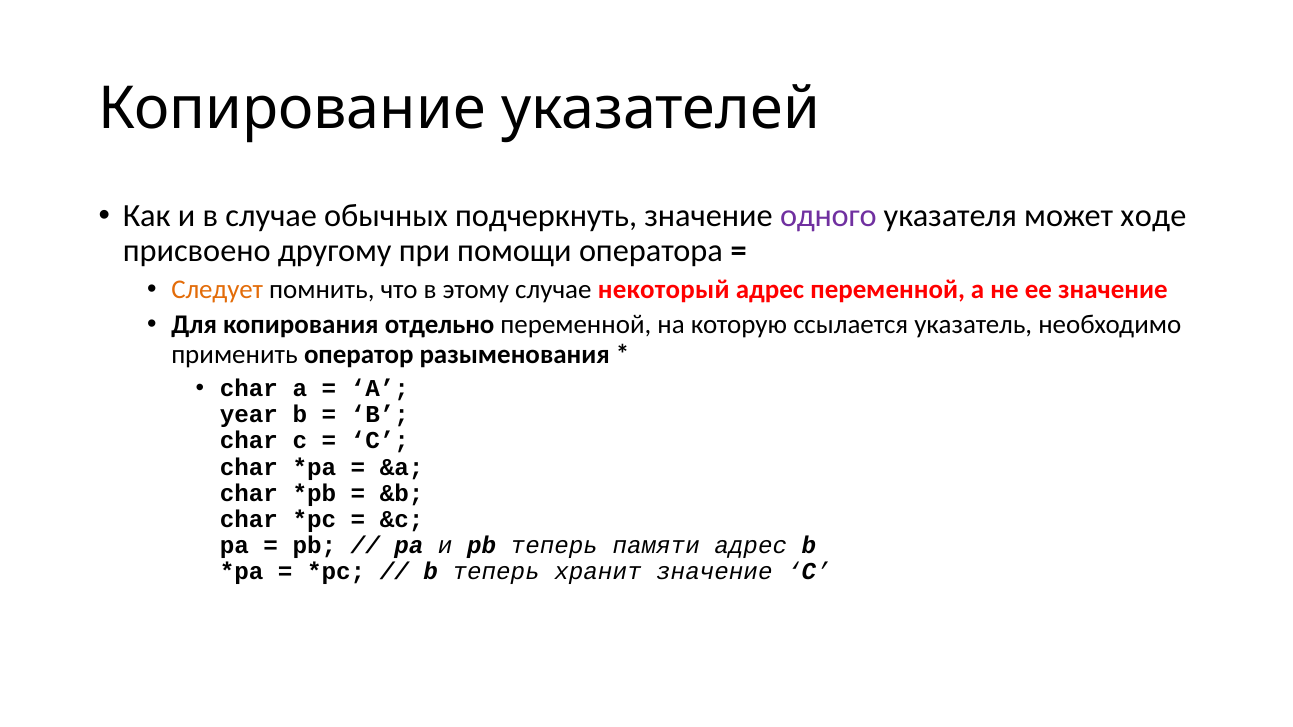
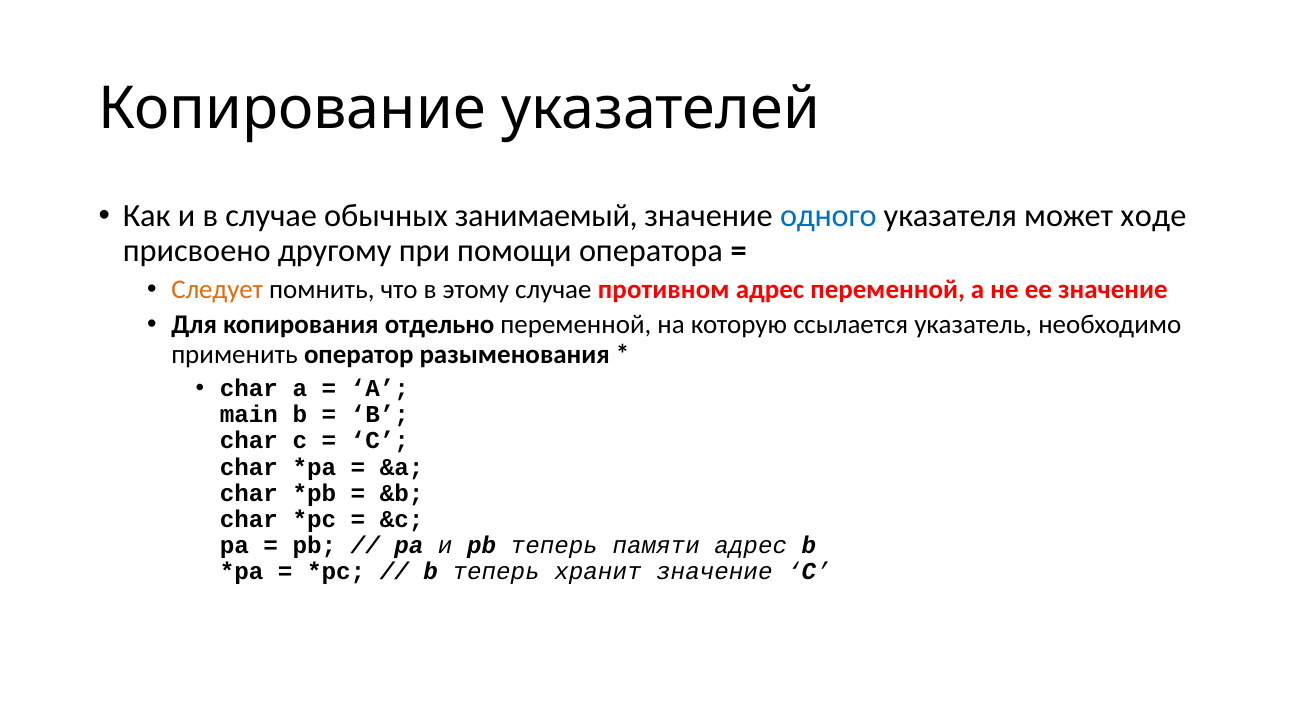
подчеркнуть: подчеркнуть -> занимаемый (546, 216)
одного colour: purple -> blue (828, 216)
некоторый: некоторый -> противном (664, 289)
year: year -> main (249, 415)
